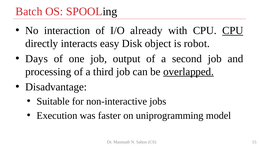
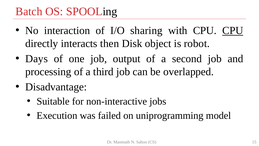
already: already -> sharing (146, 31)
easy: easy -> then (110, 43)
overlapped underline: present -> none (189, 72)
faster: faster -> failed (109, 115)
